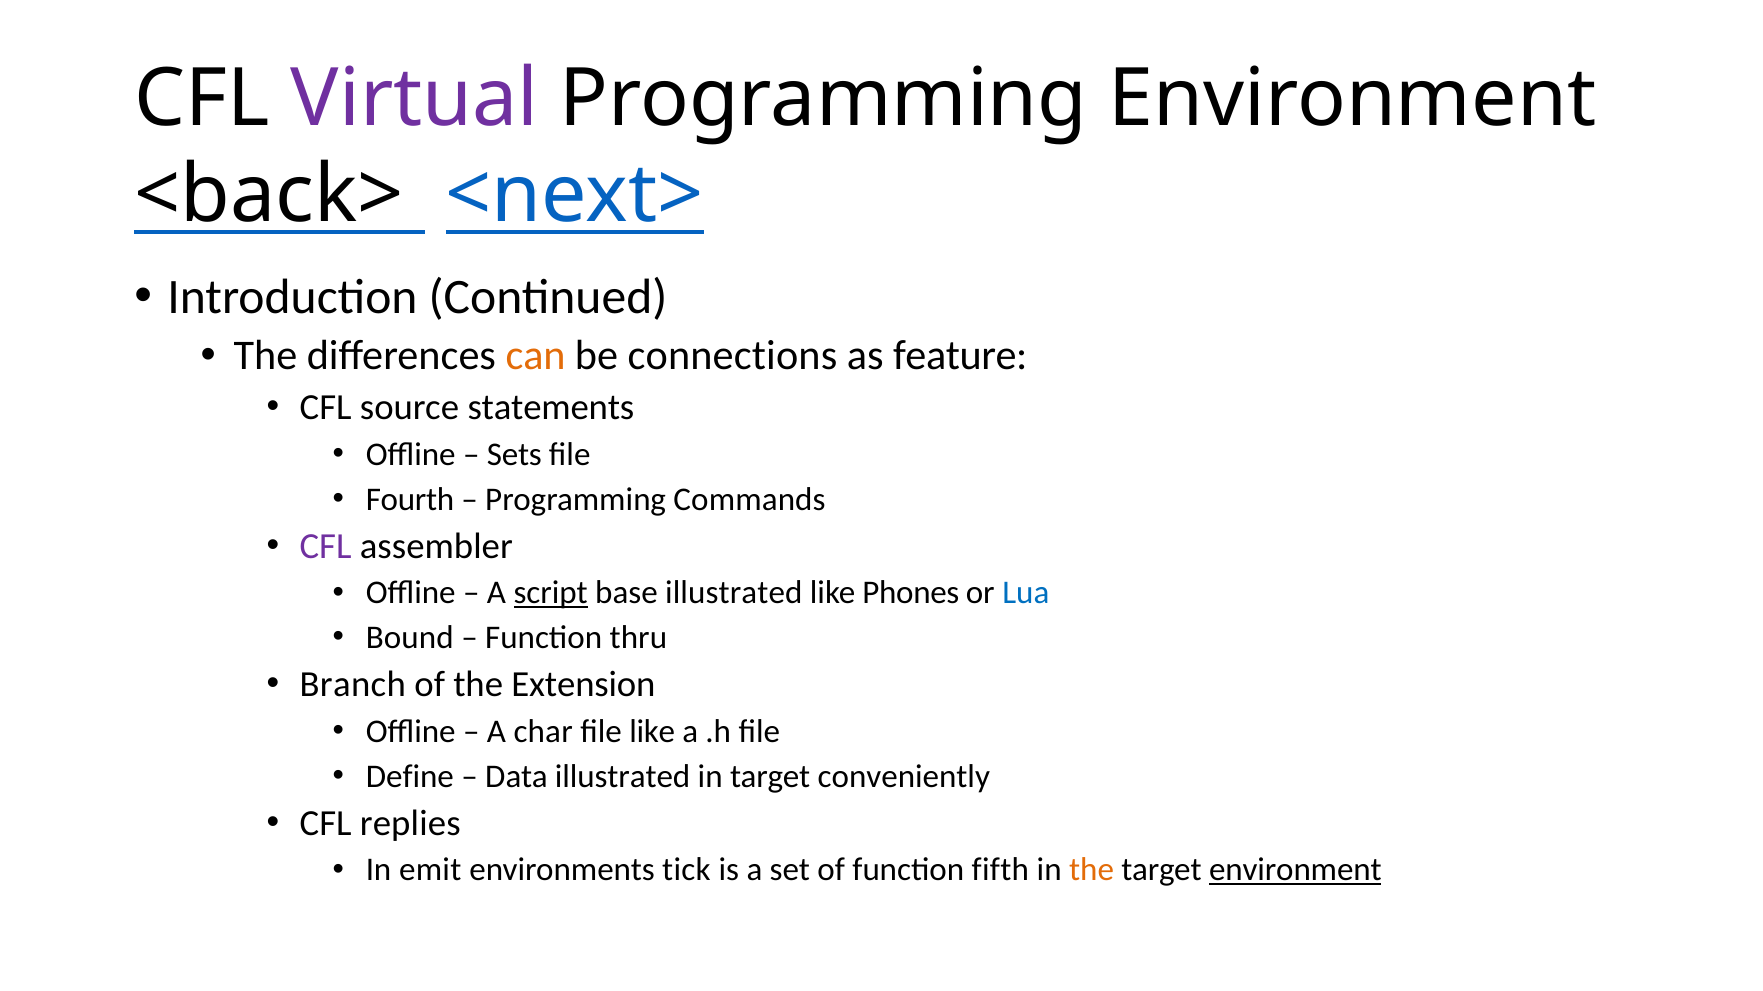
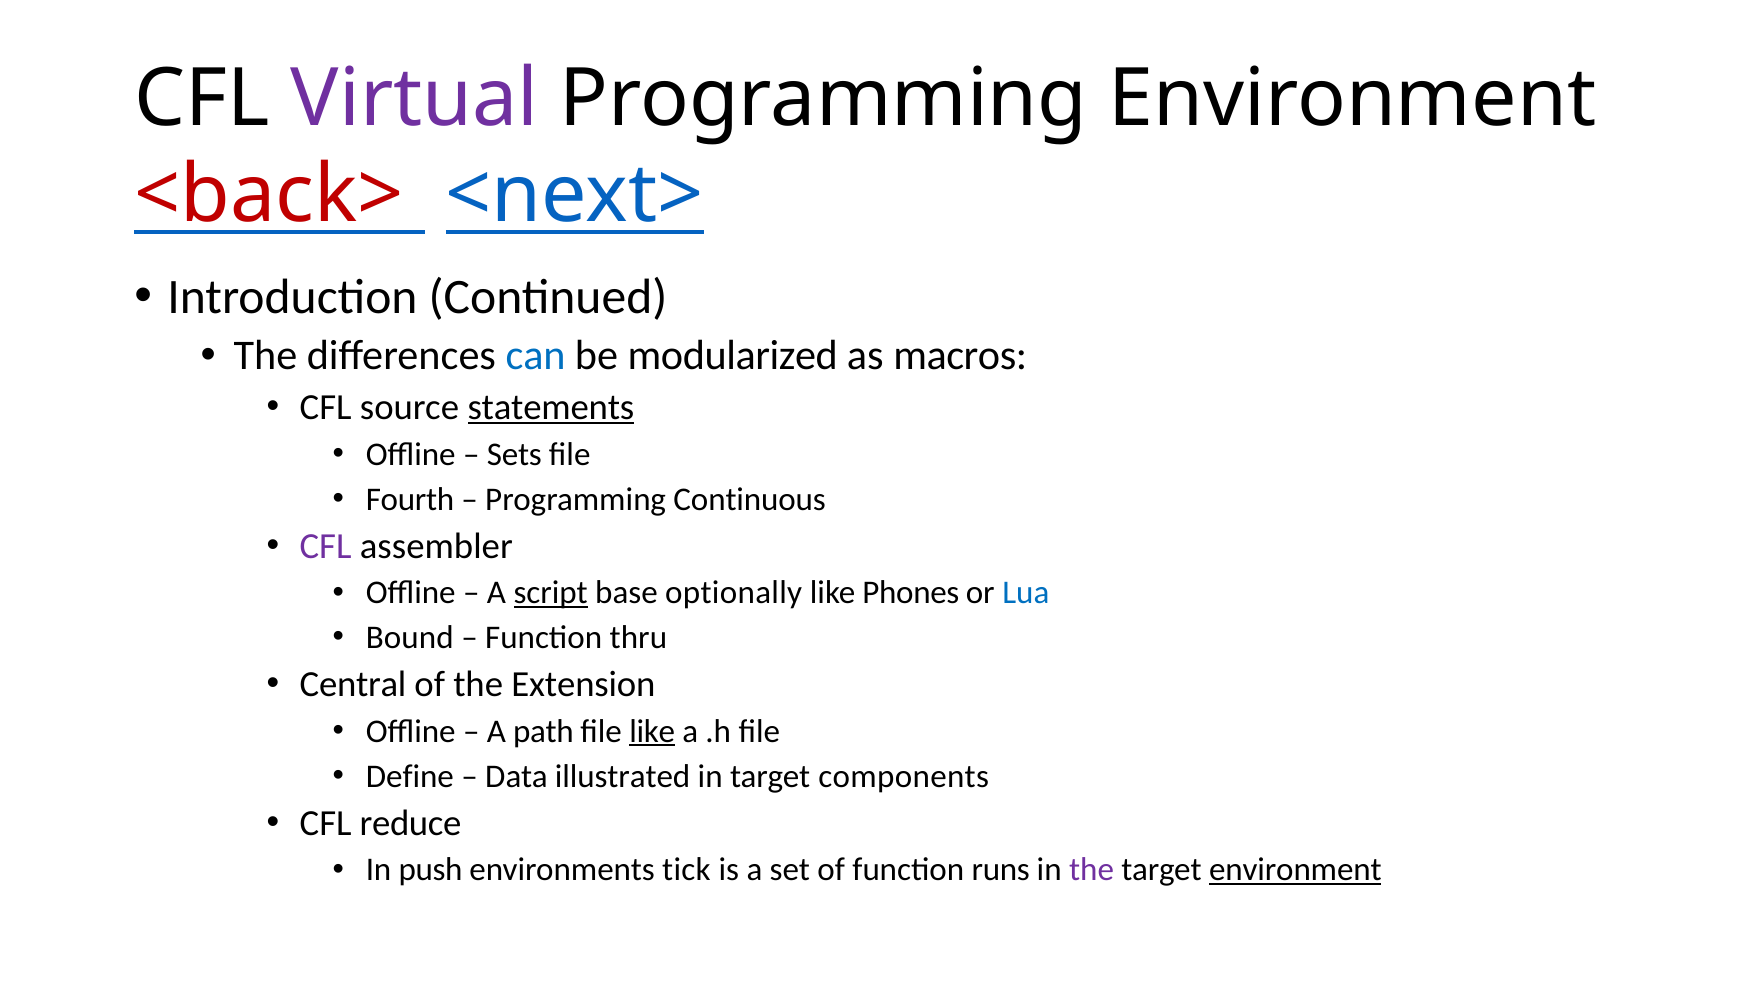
<back> colour: black -> red (269, 195)
can colour: orange -> blue (536, 356)
connections: connections -> modularized (733, 356)
feature: feature -> macros (960, 356)
statements underline: none -> present (551, 408)
Commands: Commands -> Continuous (750, 500)
base illustrated: illustrated -> optionally (734, 593)
Branch: Branch -> Central (353, 685)
char: char -> path (543, 732)
like underline: none -> present (652, 732)
conveniently: conveniently -> components (904, 777)
replies: replies -> reduce (410, 823)
emit: emit -> push (431, 870)
fifth: fifth -> runs (1001, 870)
the colour: orange -> purple (1092, 870)
